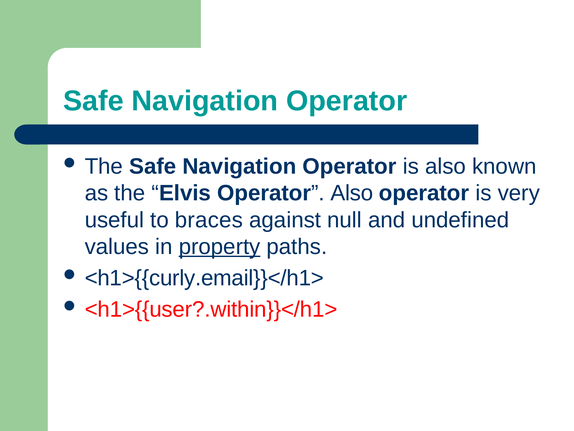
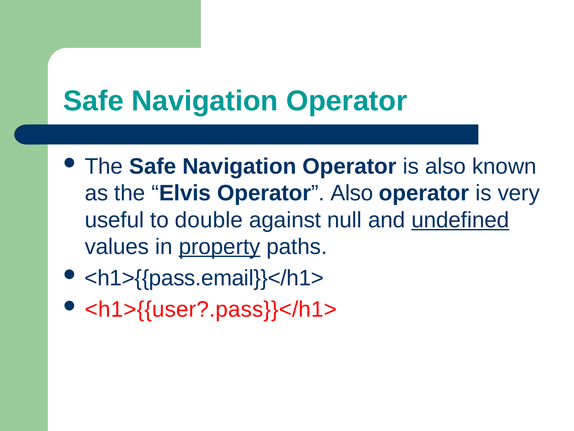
braces: braces -> double (209, 220)
undefined underline: none -> present (460, 220)
<h1>{{curly.email}}</h1>: <h1>{{curly.email}}</h1> -> <h1>{{pass.email}}</h1> (204, 278)
<h1>{{user?.within}}</h1>: <h1>{{user?.within}}</h1> -> <h1>{{user?.pass}}</h1> (211, 309)
